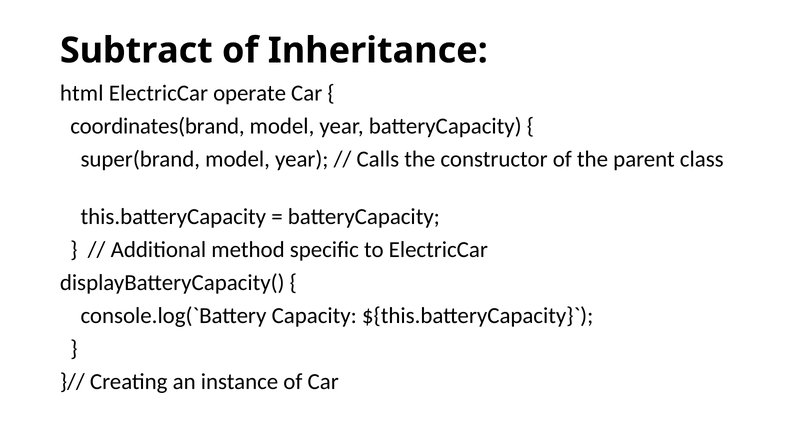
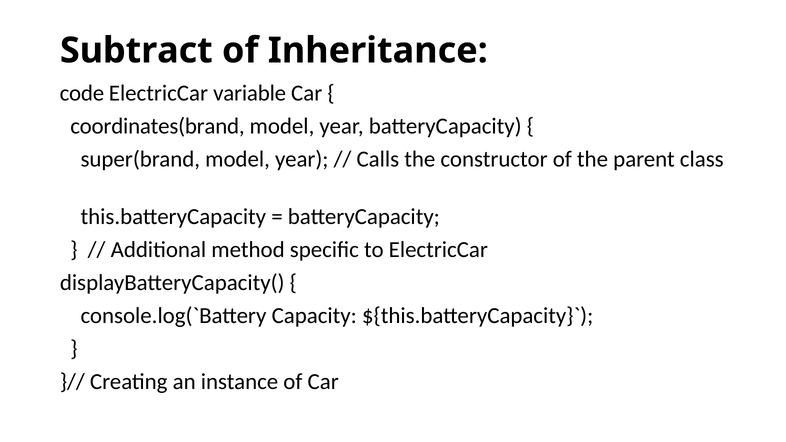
html: html -> code (82, 93)
operate: operate -> variable (250, 93)
